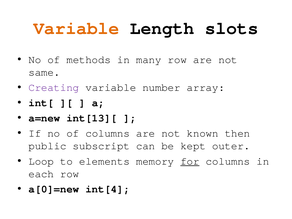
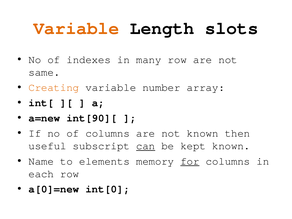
methods: methods -> indexes (89, 60)
Creating colour: purple -> orange (54, 88)
int[13][: int[13][ -> int[90][ (92, 118)
public: public -> useful (47, 146)
can underline: none -> present (146, 146)
kept outer: outer -> known (231, 146)
Loop: Loop -> Name (41, 161)
int[4: int[4 -> int[0 (108, 189)
